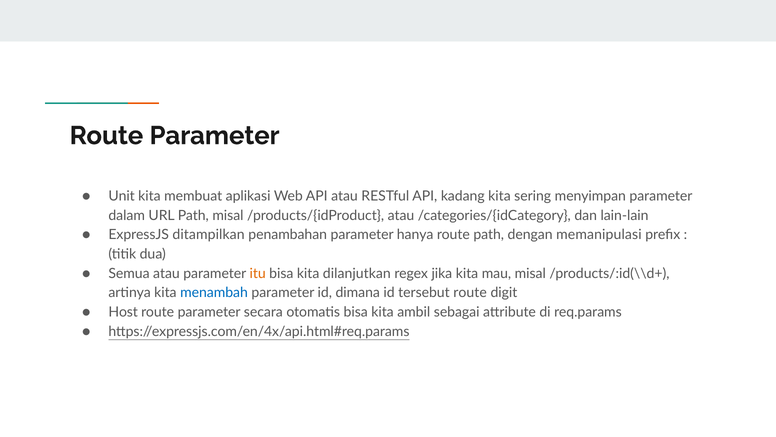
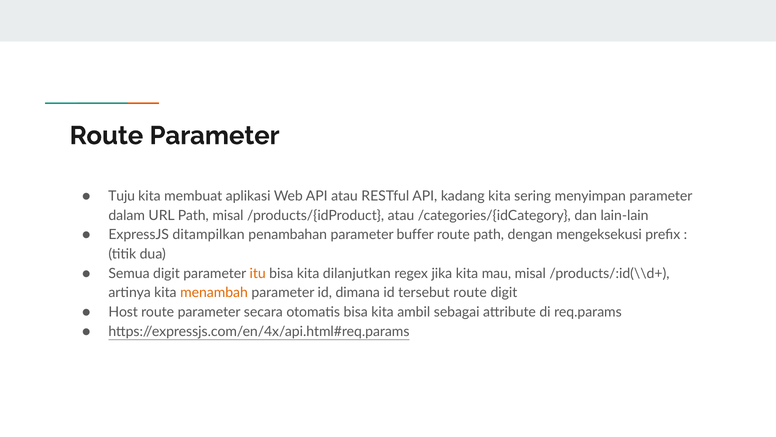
Unit: Unit -> Tuju (122, 196)
hanya: hanya -> buffer (415, 235)
memanipulasi: memanipulasi -> mengeksekusi (599, 235)
Semua atau: atau -> digit (166, 273)
menambah colour: blue -> orange (214, 292)
